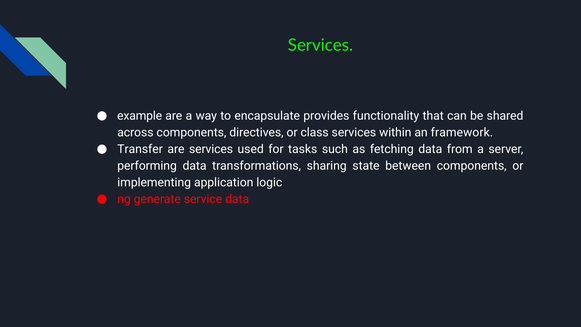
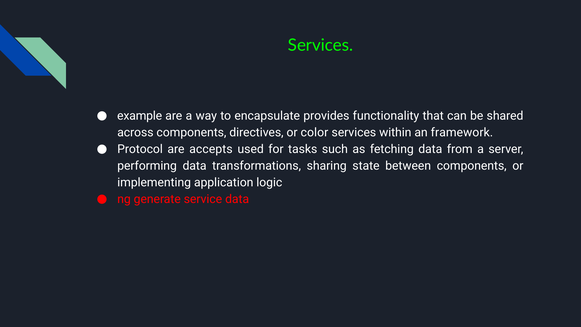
class: class -> color (314, 132)
Transfer: Transfer -> Protocol (140, 149)
are services: services -> accepts (211, 149)
